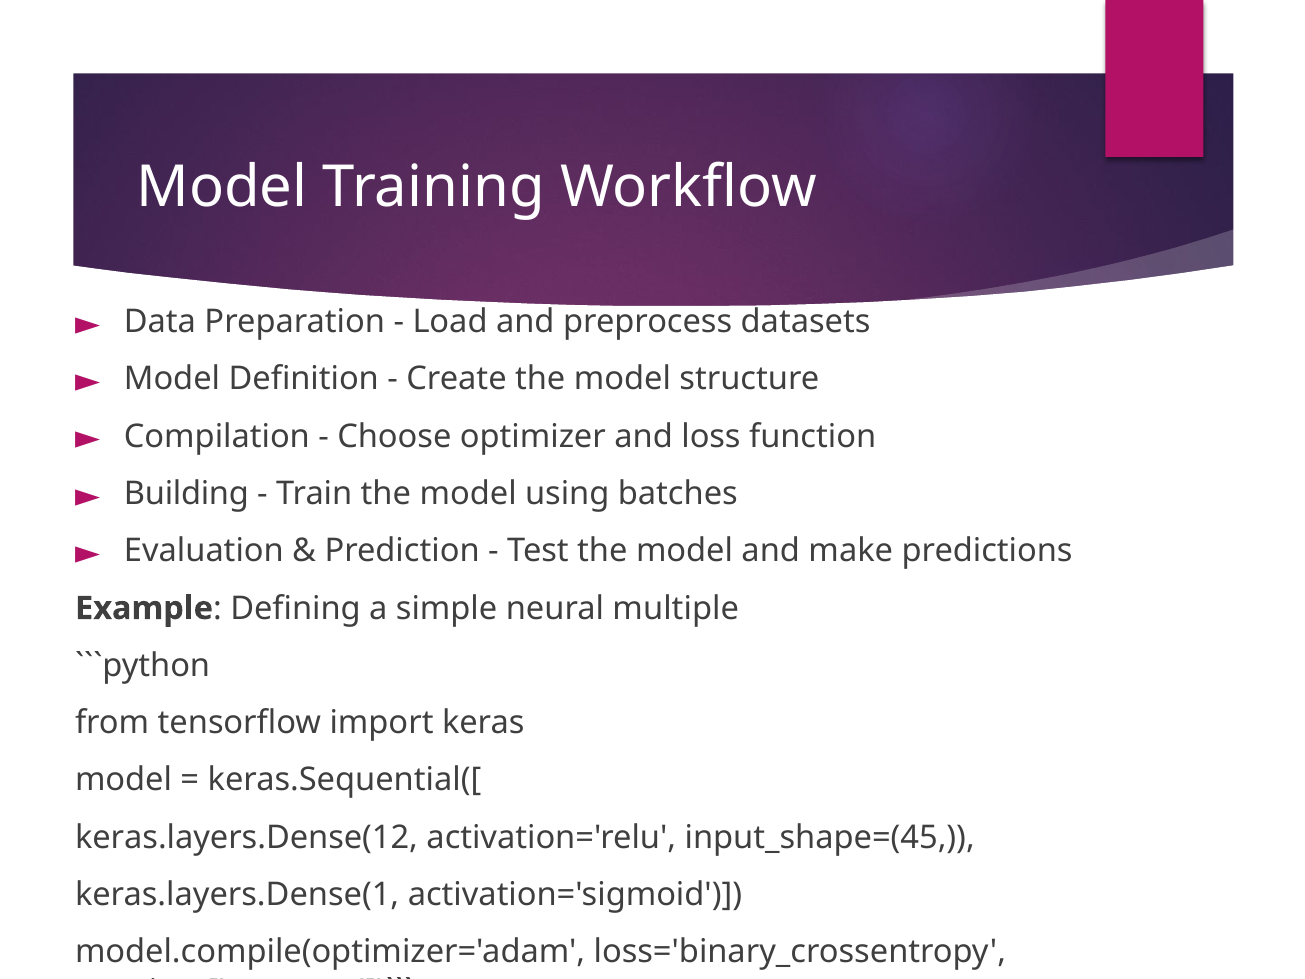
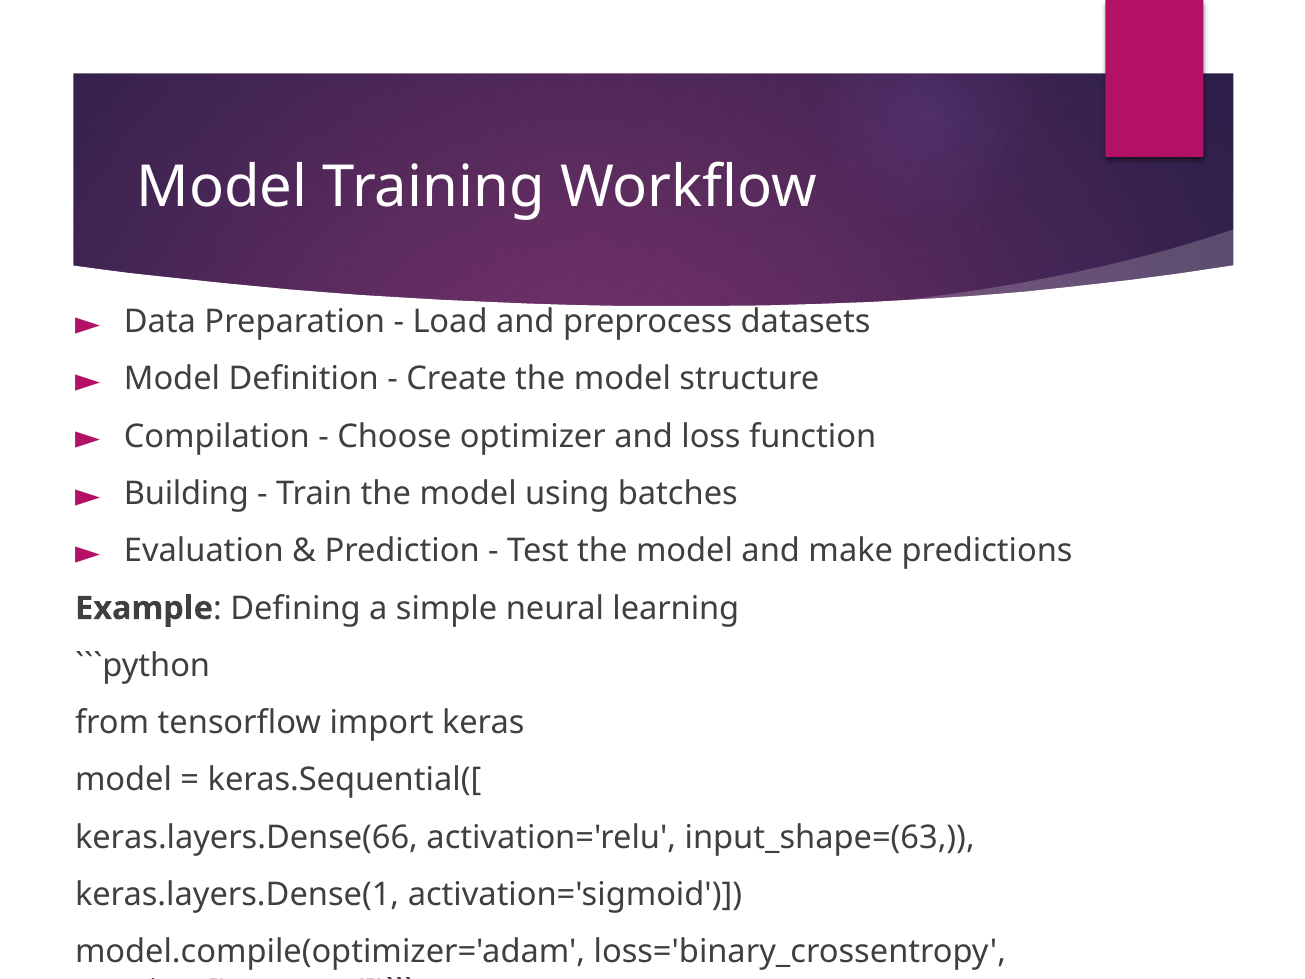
multiple: multiple -> learning (676, 608)
keras.layers.Dense(12: keras.layers.Dense(12 -> keras.layers.Dense(66 (246, 837)
input_shape=(45: input_shape=(45 -> input_shape=(63 (830, 837)
